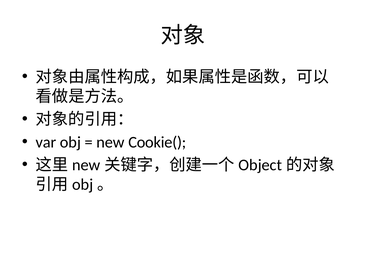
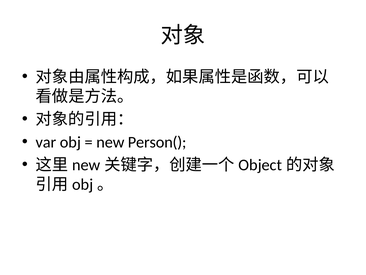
Cookie(: Cookie( -> Person( (157, 142)
